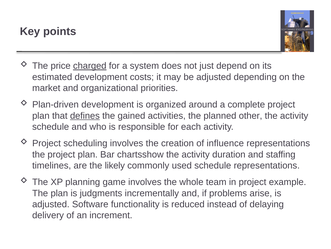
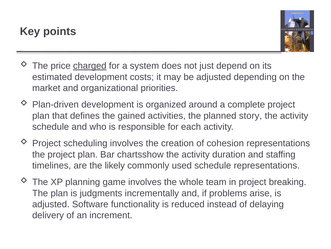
defines underline: present -> none (85, 115)
other: other -> story (250, 115)
influence: influence -> cohesion (225, 143)
example: example -> breaking (288, 182)
